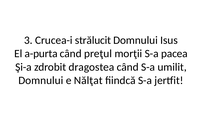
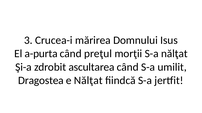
strălucit: strălucit -> mărirea (93, 40)
S-a pacea: pacea -> nălţat (174, 54)
dragostea: dragostea -> ascultarea (92, 67)
Domnului: Domnului -> Dragostea (41, 81)
